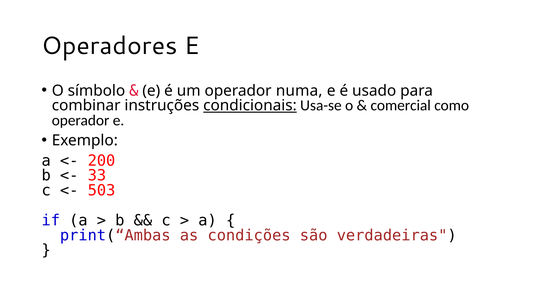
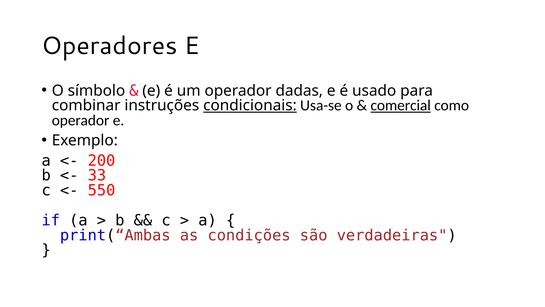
numa: numa -> dadas (299, 91)
comercial underline: none -> present (401, 105)
503: 503 -> 550 (101, 190)
